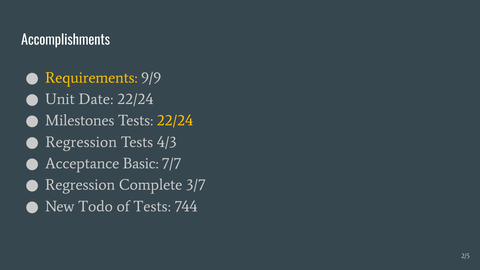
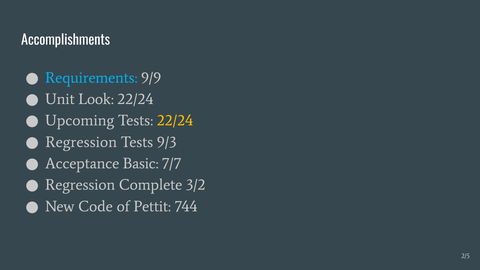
Requirements colour: yellow -> light blue (91, 78)
Date: Date -> Look (96, 99)
Milestones: Milestones -> Upcoming (80, 121)
4/3: 4/3 -> 9/3 (167, 142)
3/7: 3/7 -> 3/2 (196, 185)
Todo: Todo -> Code (96, 206)
of Tests: Tests -> Pettit (152, 206)
